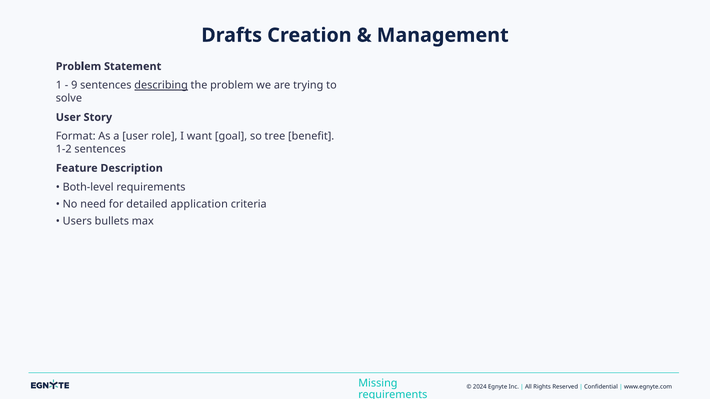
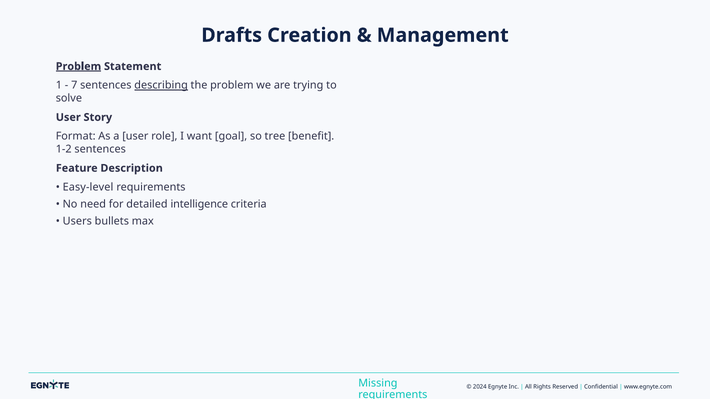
Problem underline: none -> present (78, 66)
9: 9 -> 7 (74, 85)
Both-level: Both-level -> Easy-level (88, 187)
application: application -> intelligence (199, 204)
